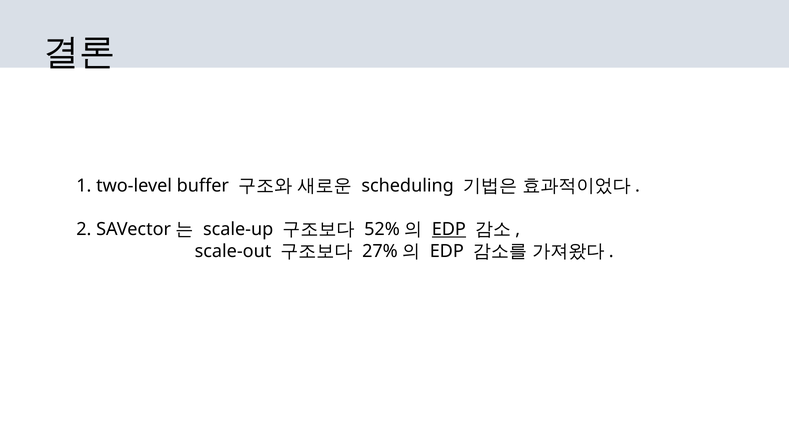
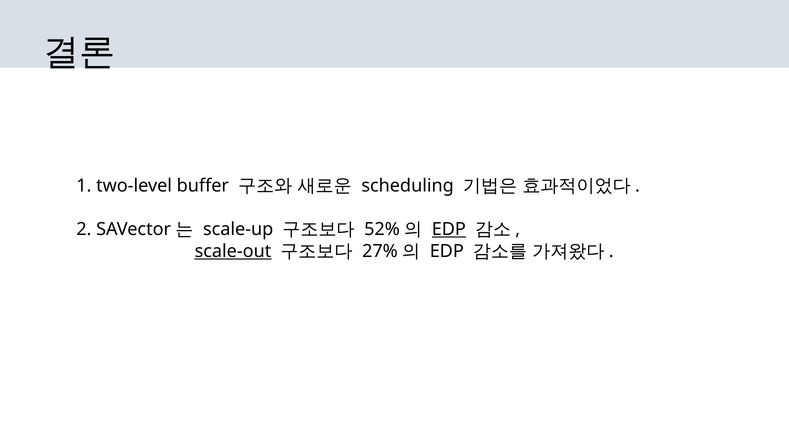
scale-out underline: none -> present (233, 251)
